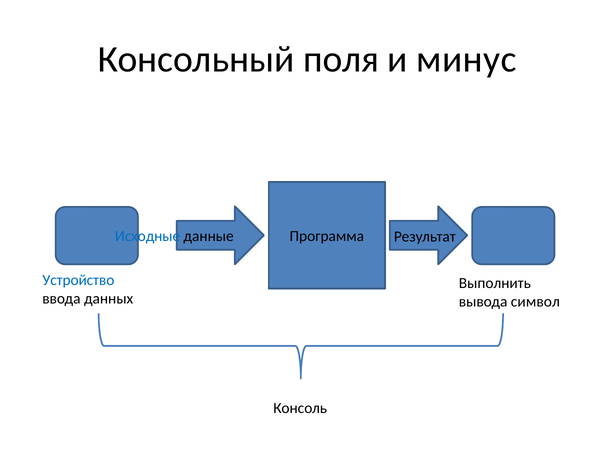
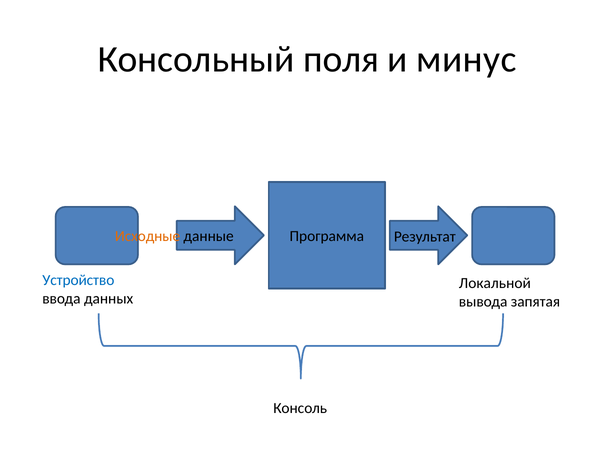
Исходные colour: blue -> orange (148, 236)
Выполнить: Выполнить -> Локальной (495, 283)
символ: символ -> запятая (535, 302)
